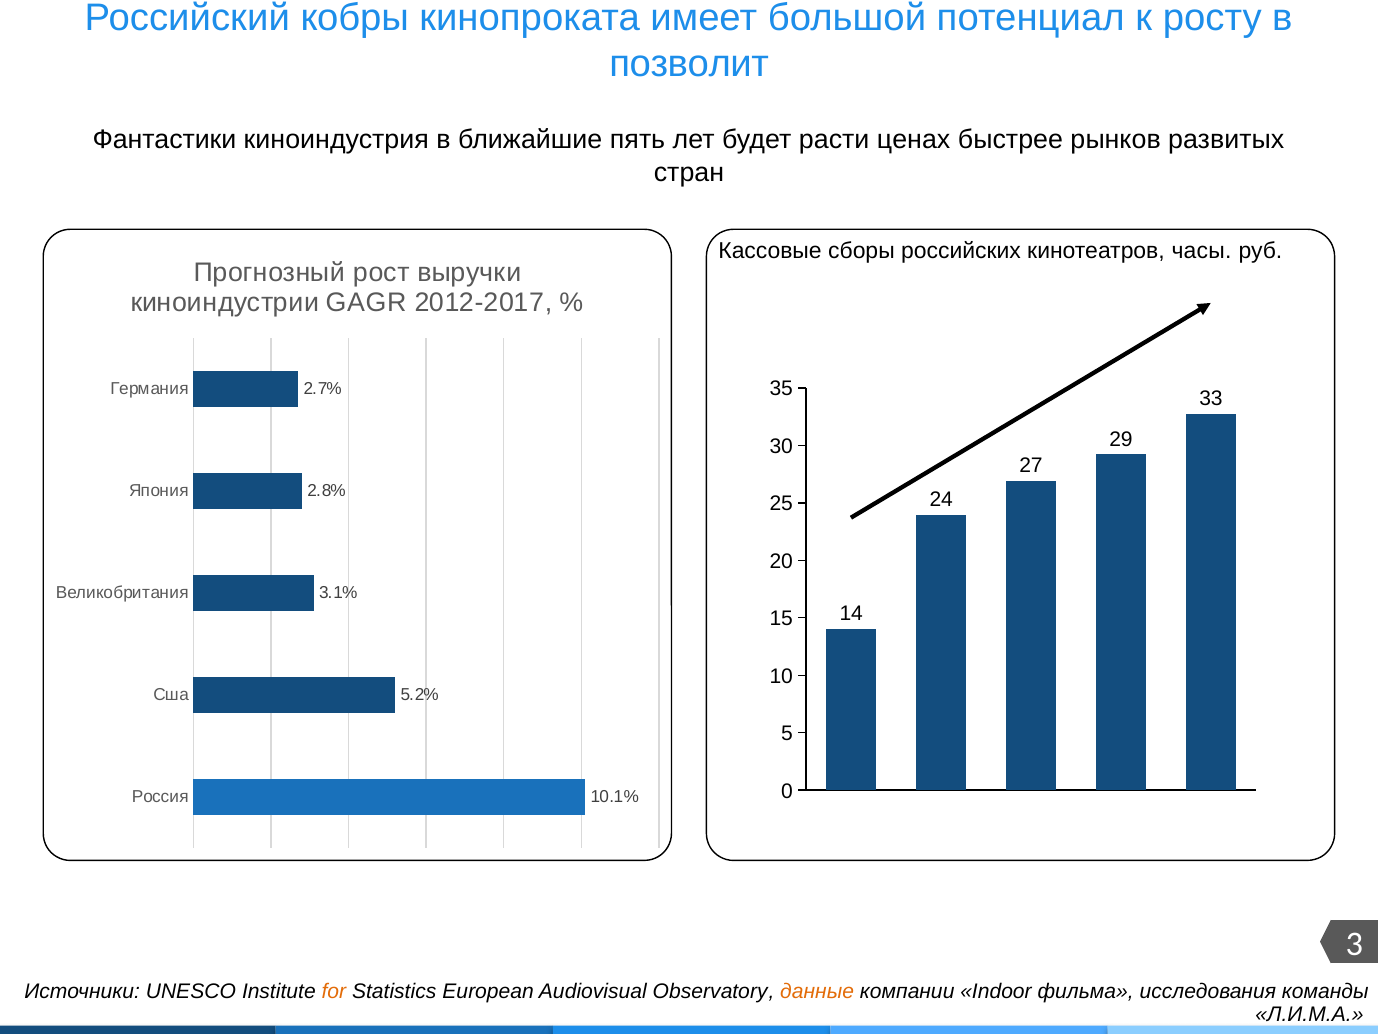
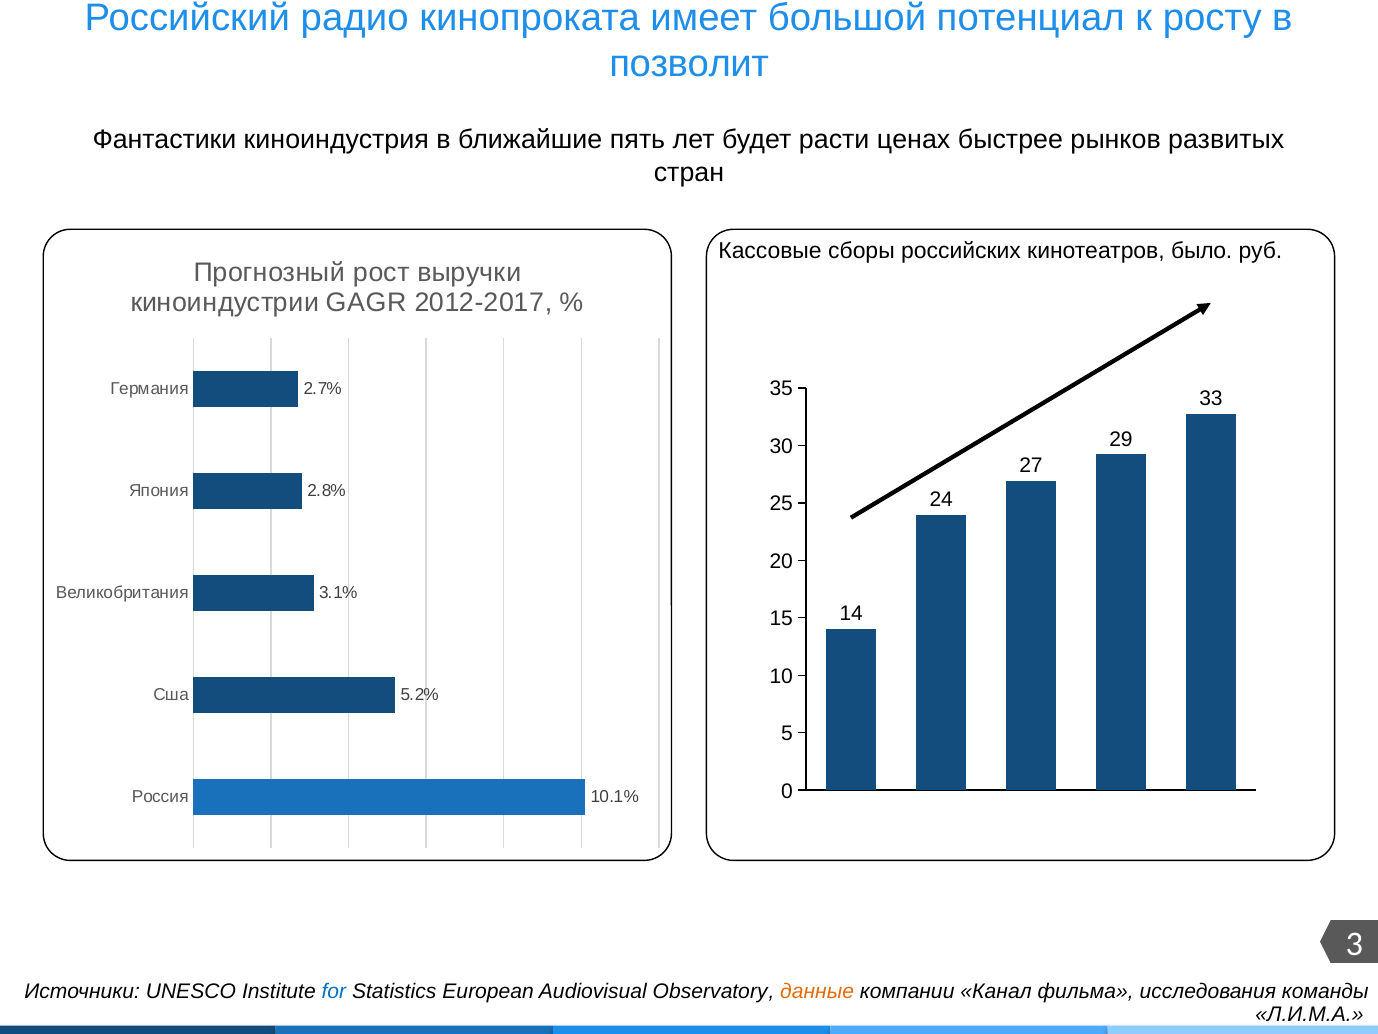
кобры: кобры -> радио (355, 18)
часы: часы -> было (1202, 251)
for colour: orange -> blue (334, 991)
Indoor: Indoor -> Канал (996, 991)
